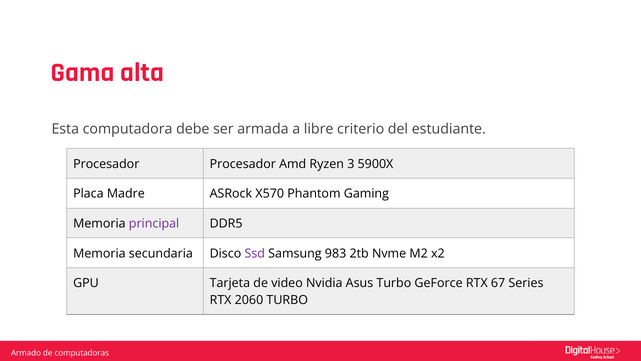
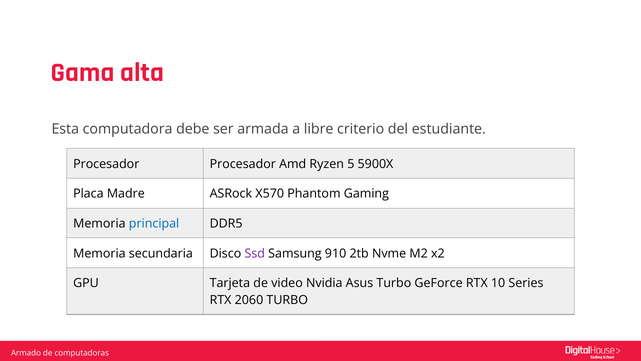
3: 3 -> 5 (351, 164)
principal colour: purple -> blue (154, 223)
983: 983 -> 910 (336, 253)
67: 67 -> 10 (498, 283)
